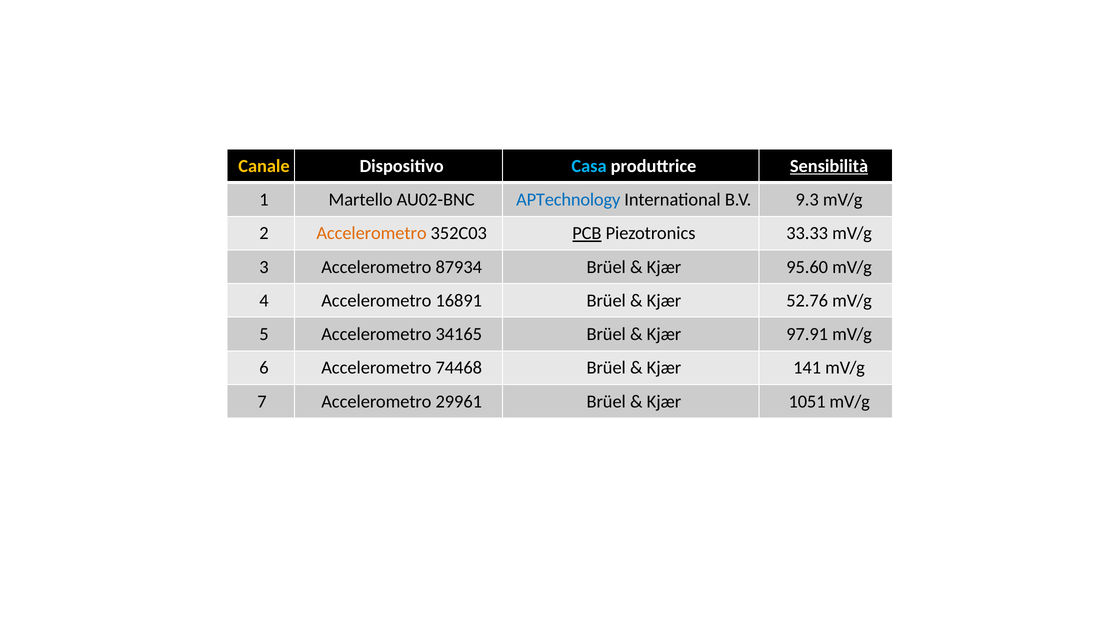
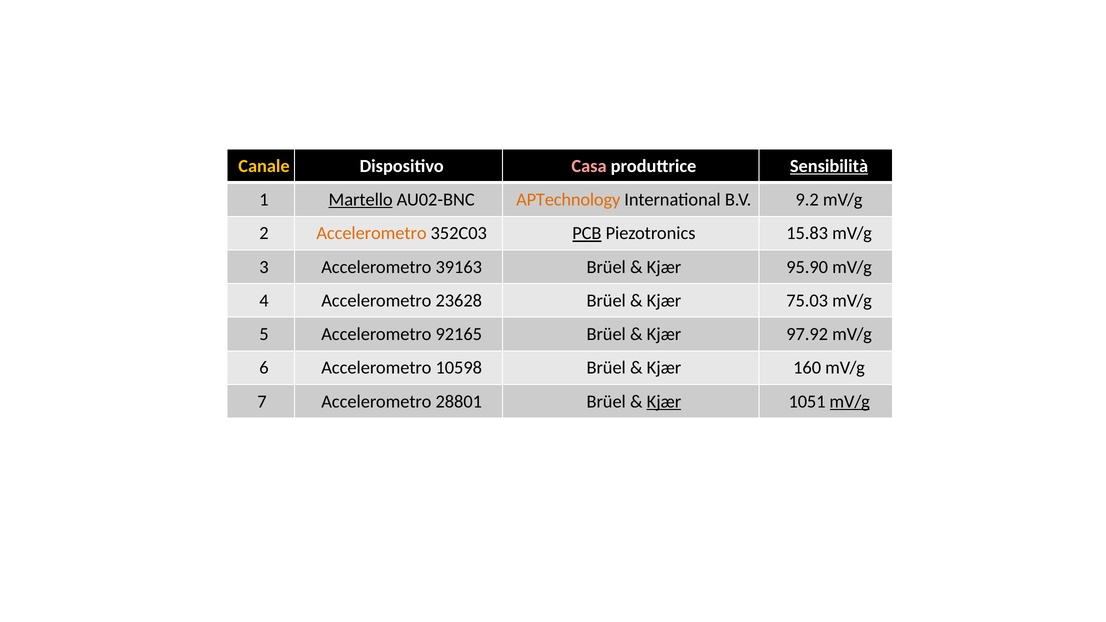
Casa colour: light blue -> pink (589, 166)
Martello underline: none -> present (361, 200)
APTechnology colour: blue -> orange (568, 200)
9.3: 9.3 -> 9.2 (807, 200)
33.33: 33.33 -> 15.83 (807, 233)
87934: 87934 -> 39163 (459, 267)
95.60: 95.60 -> 95.90 (807, 267)
16891: 16891 -> 23628 (459, 301)
52.76: 52.76 -> 75.03 (807, 301)
34165: 34165 -> 92165 (459, 334)
97.91: 97.91 -> 97.92 (807, 334)
74468: 74468 -> 10598 (459, 368)
141: 141 -> 160 (807, 368)
29961: 29961 -> 28801 (459, 402)
Kjær underline: none -> present (664, 402)
mV/g underline: none -> present (850, 402)
